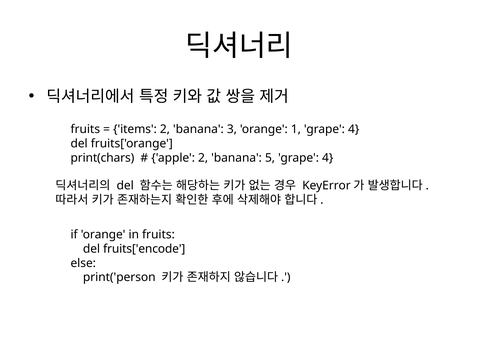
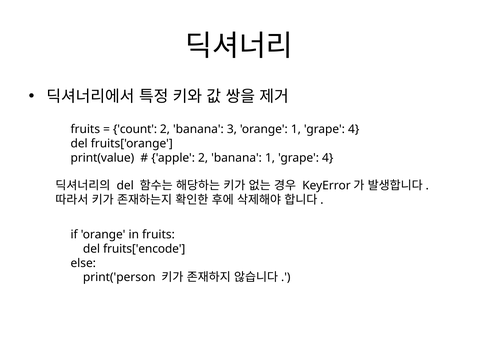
items: items -> count (135, 129)
print(chars: print(chars -> print(value (102, 158)
banana 5: 5 -> 1 (270, 158)
